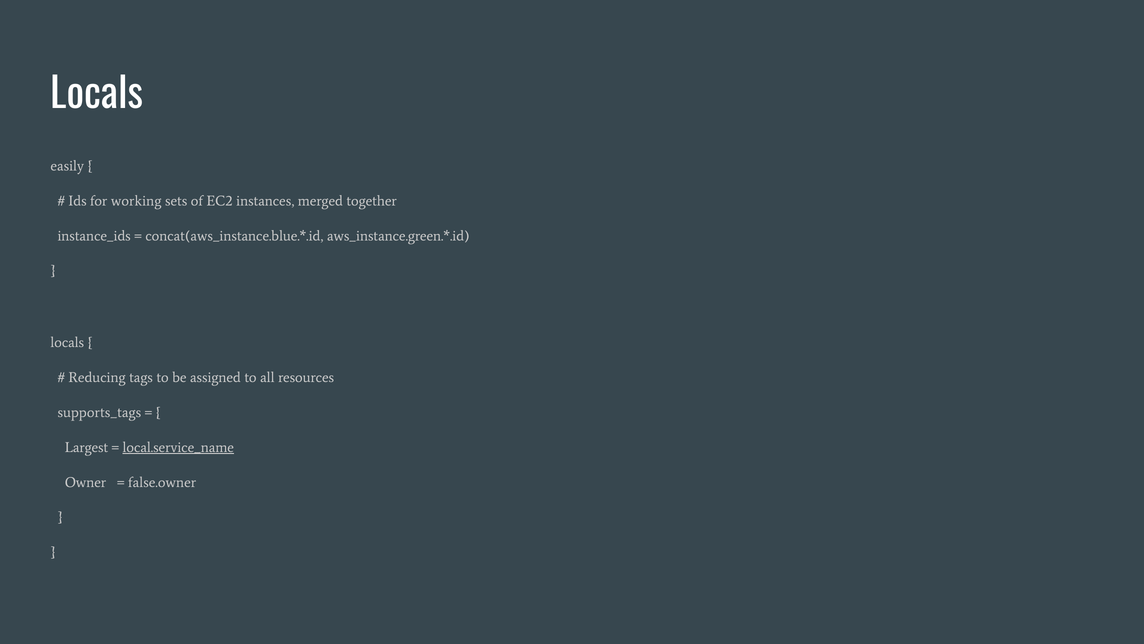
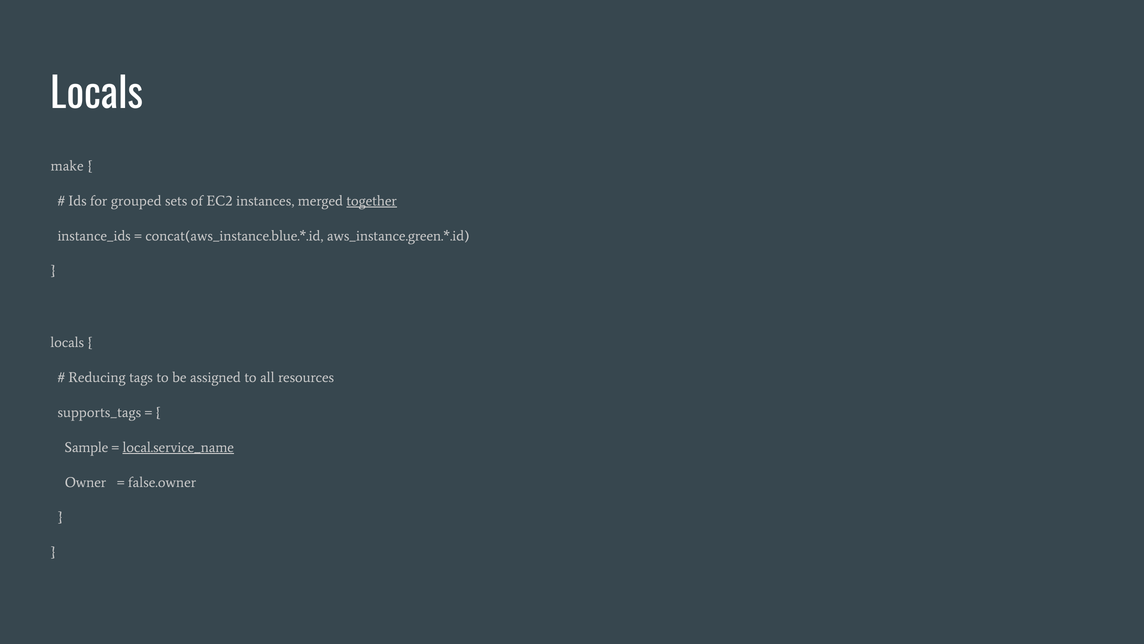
easily: easily -> make (67, 166)
working: working -> grouped (136, 201)
together underline: none -> present (372, 201)
Largest: Largest -> Sample (86, 447)
